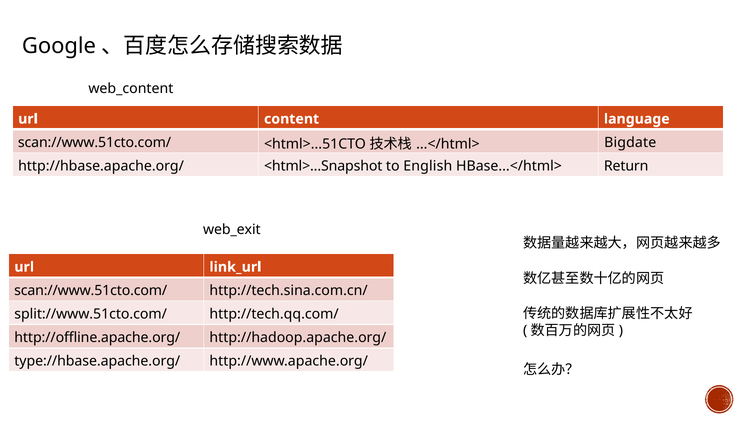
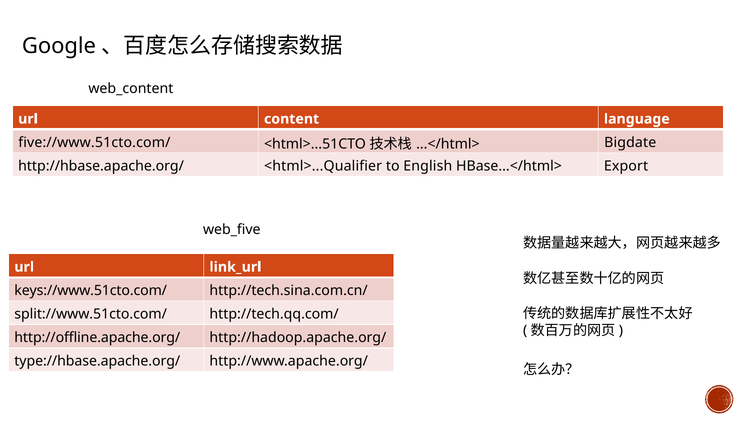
scan://www.51cto.com/: scan://www.51cto.com/ -> five://www.51cto.com/ (94, 143)
<html>...Snapshot: <html>...Snapshot -> <html>...Qualifier (323, 166)
Return: Return -> Export (626, 166)
web_exit: web_exit -> web_five (232, 230)
scan://www.51cto.com/: scan://www.51cto.com/ -> keys://www.51cto.com/ (91, 291)
